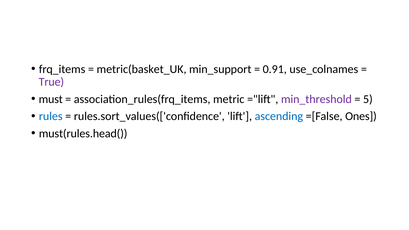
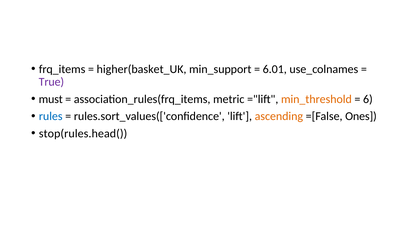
metric(basket_UK: metric(basket_UK -> higher(basket_UK (142, 69)
0.91: 0.91 -> 6.01 (275, 69)
min_threshold colour: purple -> orange (316, 99)
5: 5 -> 6 (368, 99)
ascending colour: blue -> orange (279, 116)
must(rules.head(: must(rules.head( -> stop(rules.head( (83, 133)
